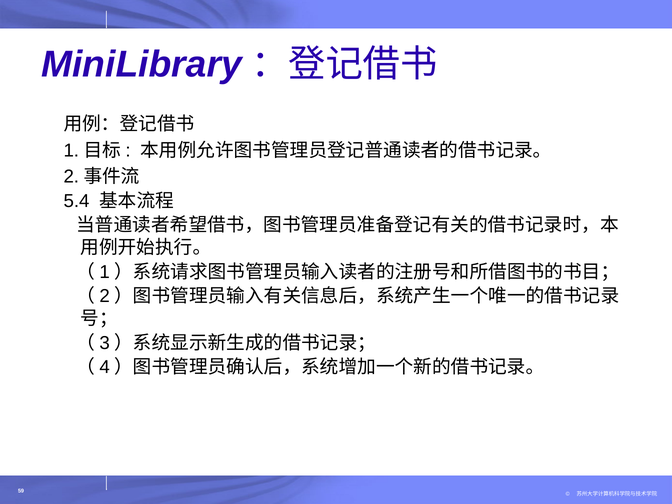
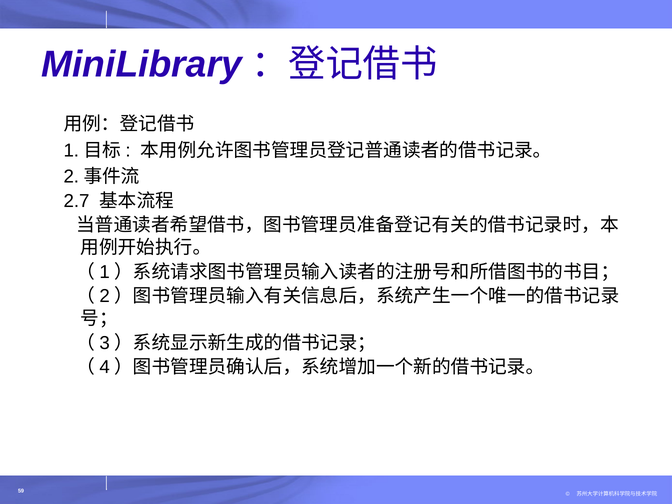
5.4: 5.4 -> 2.7 (77, 201)
